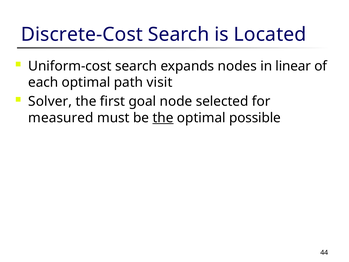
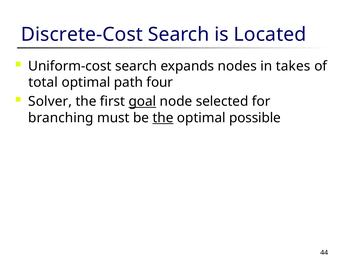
linear: linear -> takes (293, 66)
each: each -> total (43, 82)
visit: visit -> four (160, 82)
goal underline: none -> present (142, 101)
measured: measured -> branching (61, 118)
